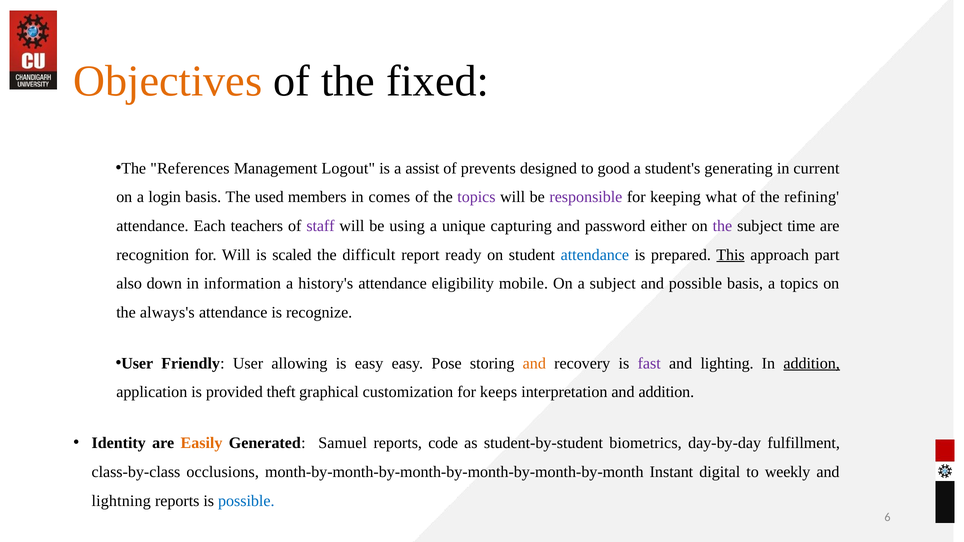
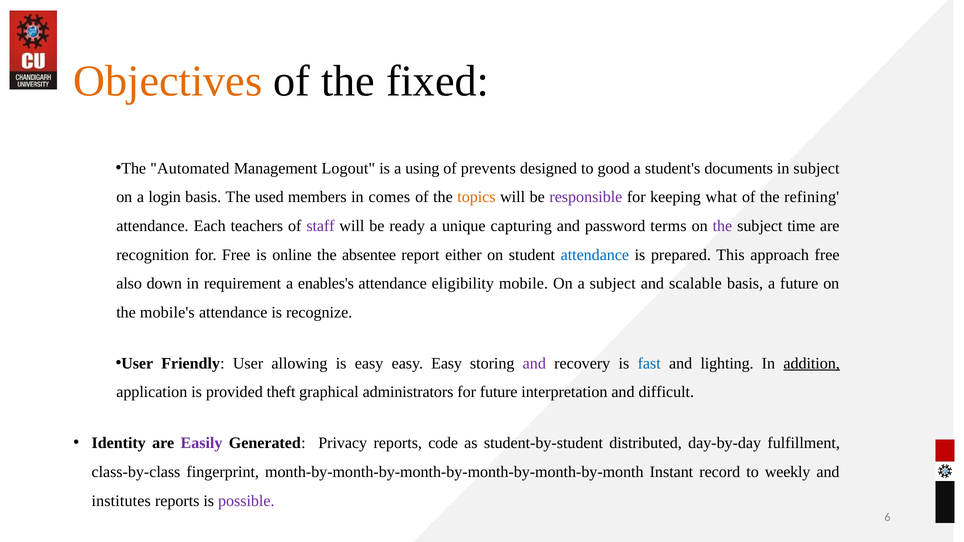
References: References -> Automated (190, 168)
assist: assist -> using (422, 168)
generating: generating -> documents (739, 168)
in current: current -> subject (816, 168)
topics colour: purple -> orange (476, 197)
using: using -> ready (407, 226)
either: either -> terms (668, 226)
for Will: Will -> Free (236, 255)
scaled: scaled -> online (292, 255)
difficult: difficult -> absentee (369, 255)
ready: ready -> either (463, 255)
This underline: present -> none (731, 255)
approach part: part -> free (827, 255)
information: information -> requirement (243, 284)
history's: history's -> enables's (326, 284)
and possible: possible -> scalable (695, 284)
a topics: topics -> future (799, 284)
always's: always's -> mobile's (167, 313)
Pose: Pose -> Easy (447, 363)
and colour: orange -> purple (534, 363)
fast colour: purple -> blue (649, 363)
customization: customization -> administrators (408, 392)
for keeps: keeps -> future (499, 392)
and addition: addition -> difficult (666, 392)
Easily colour: orange -> purple (202, 443)
Samuel: Samuel -> Privacy (343, 443)
biometrics: biometrics -> distributed (646, 443)
occlusions: occlusions -> fingerprint (223, 472)
digital: digital -> record (720, 472)
lightning: lightning -> institutes (121, 501)
possible colour: blue -> purple (246, 501)
